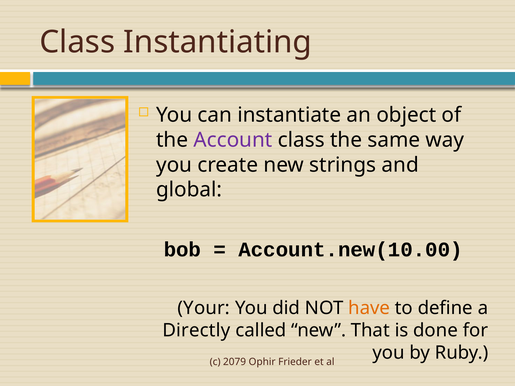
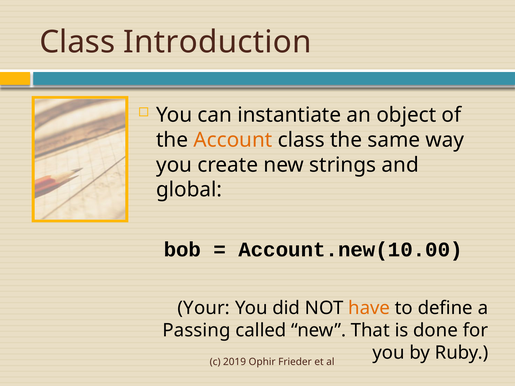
Instantiating: Instantiating -> Introduction (217, 42)
Account colour: purple -> orange (233, 140)
Directly: Directly -> Passing (196, 331)
2079: 2079 -> 2019 (235, 362)
